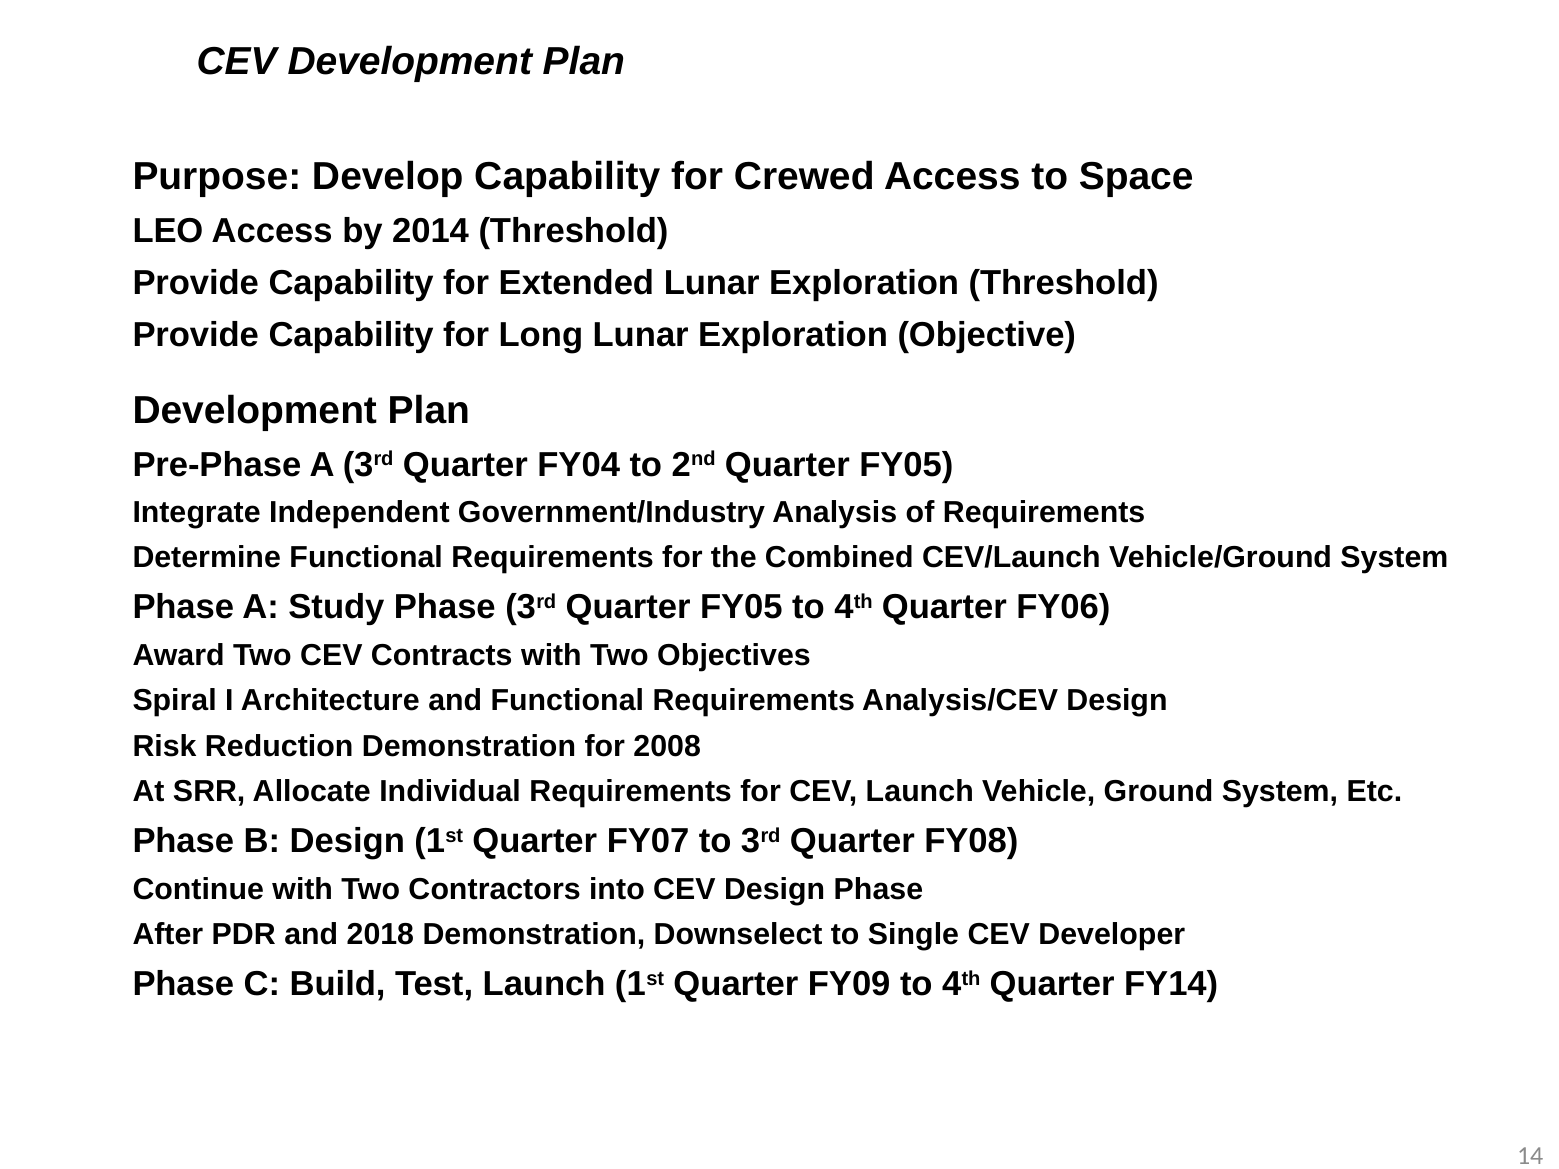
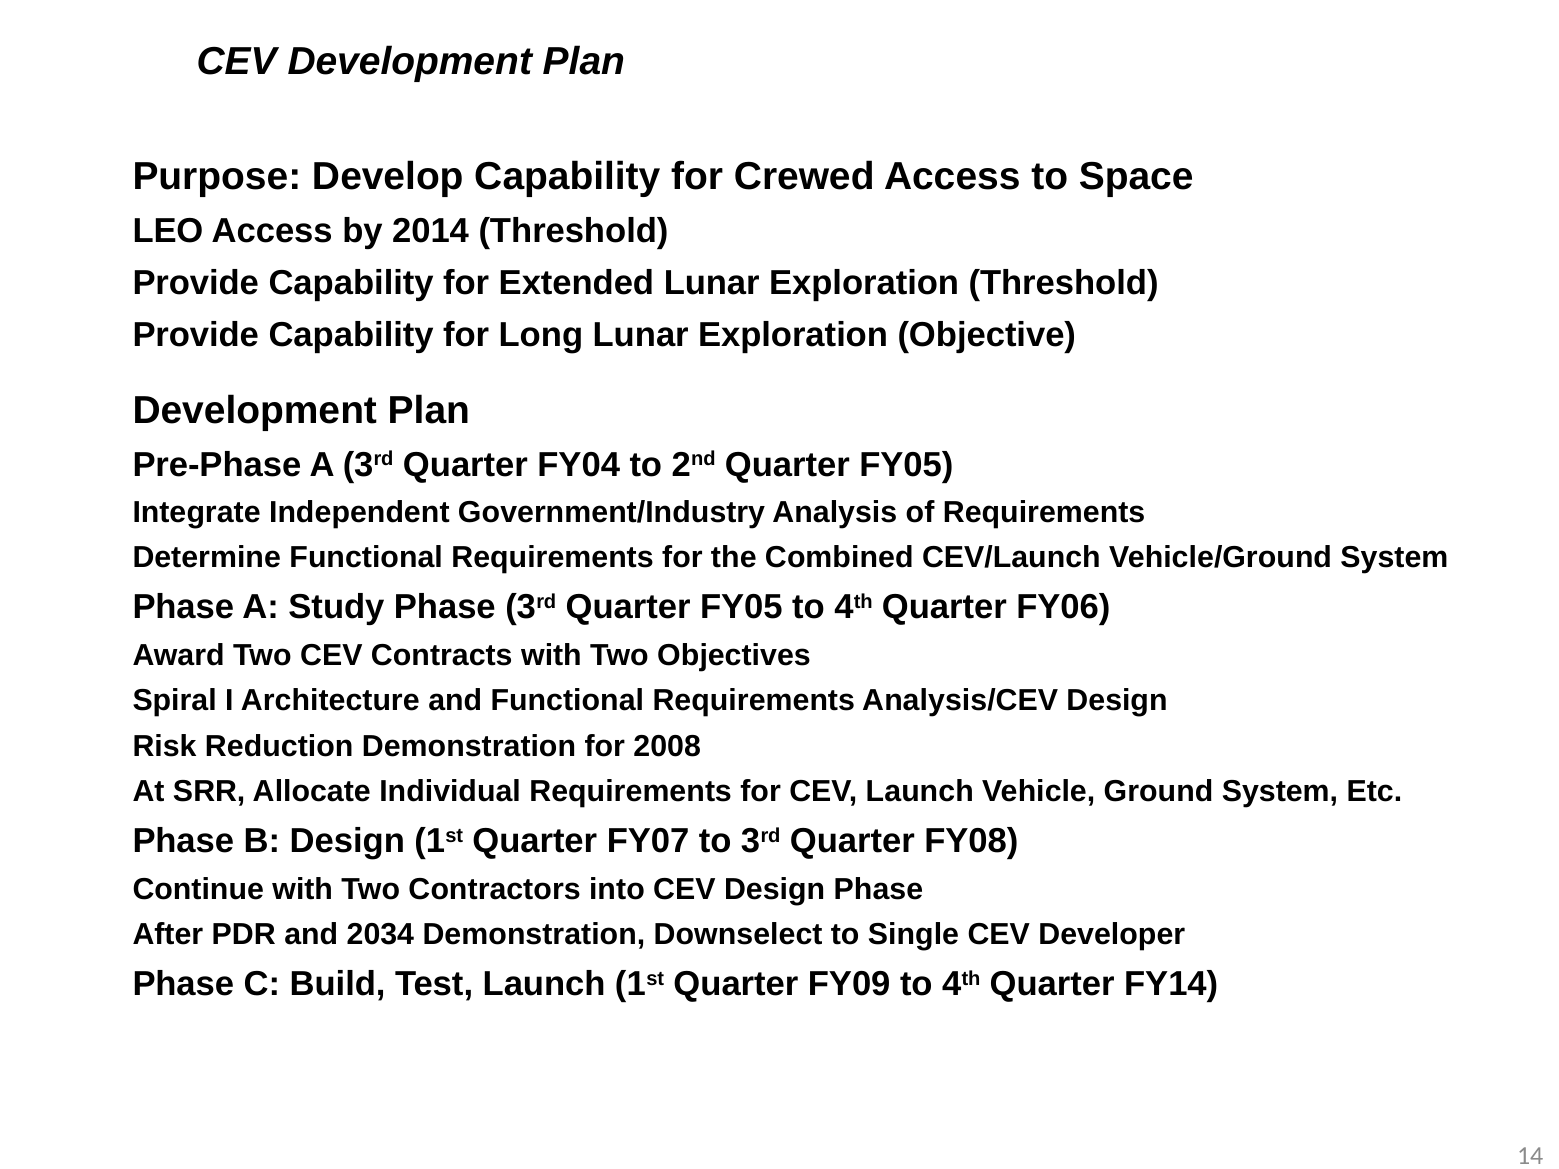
2018: 2018 -> 2034 (380, 935)
